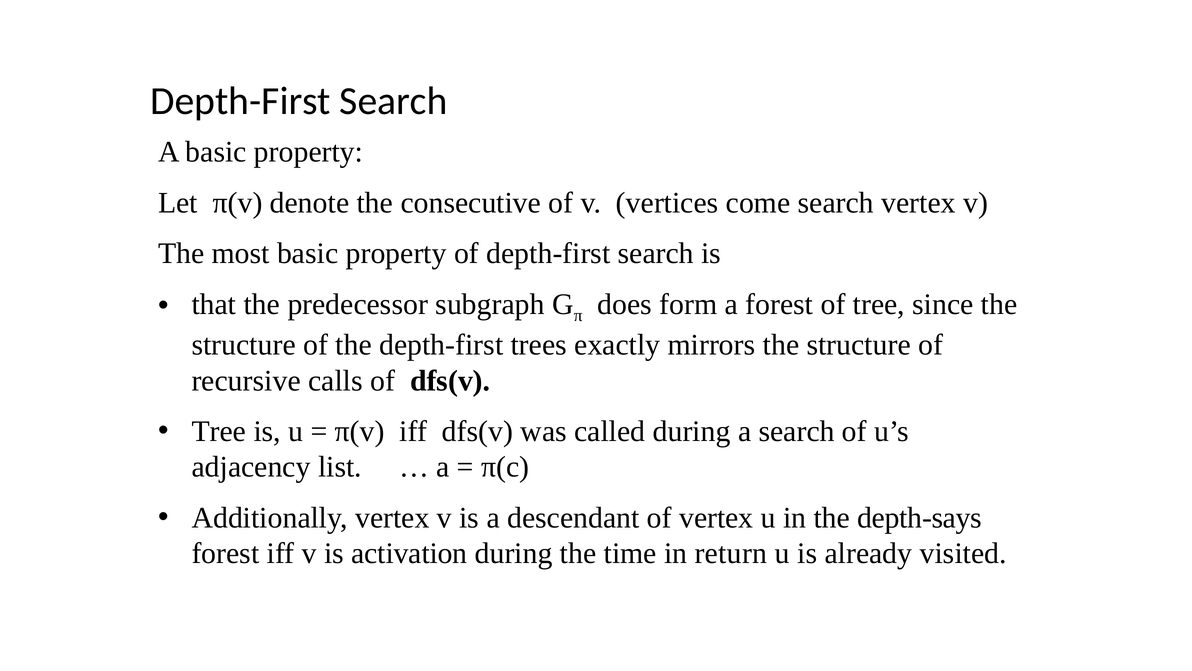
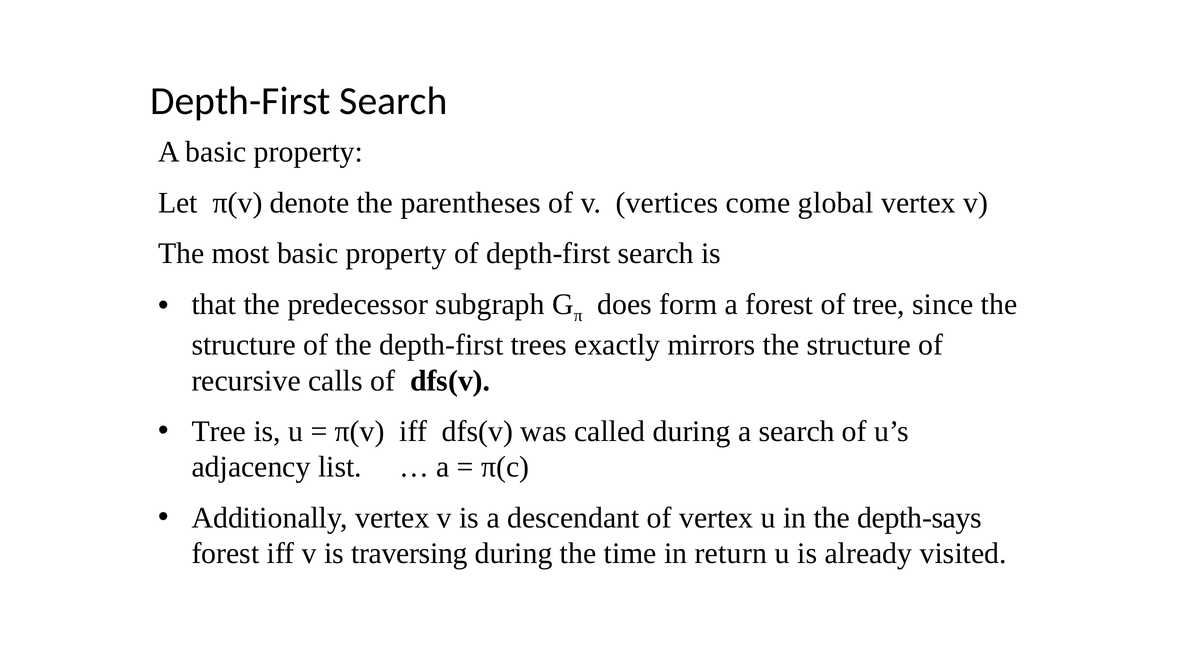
consecutive: consecutive -> parentheses (471, 203)
come search: search -> global (836, 203)
activation: activation -> traversing (409, 553)
